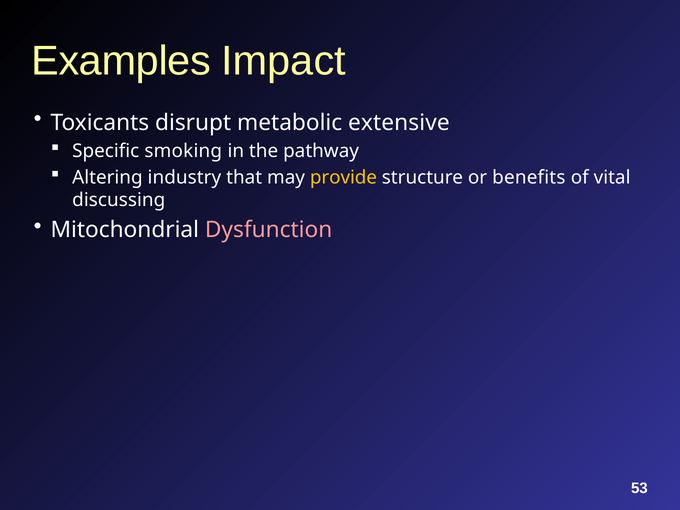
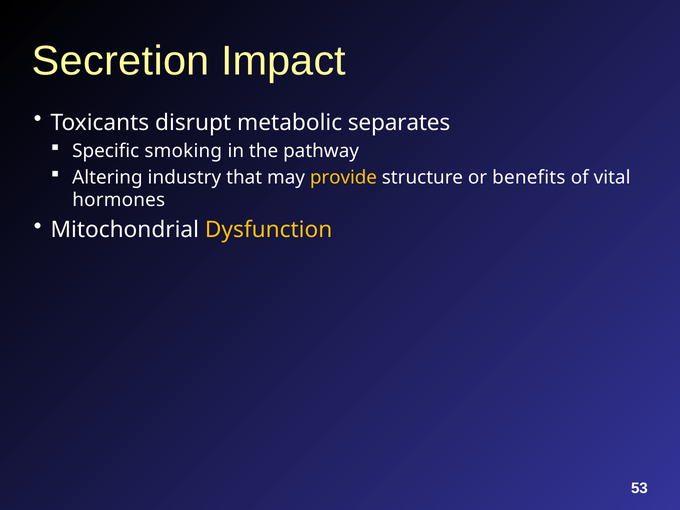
Examples: Examples -> Secretion (121, 61)
extensive: extensive -> separates (399, 123)
discussing: discussing -> hormones (119, 200)
Dysfunction colour: pink -> yellow (269, 230)
